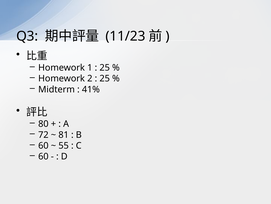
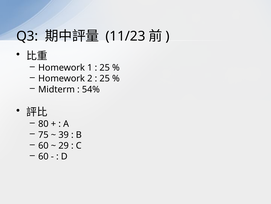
41%: 41% -> 54% (91, 89)
72: 72 -> 75 (43, 134)
81: 81 -> 39 (64, 134)
55: 55 -> 29 (64, 145)
